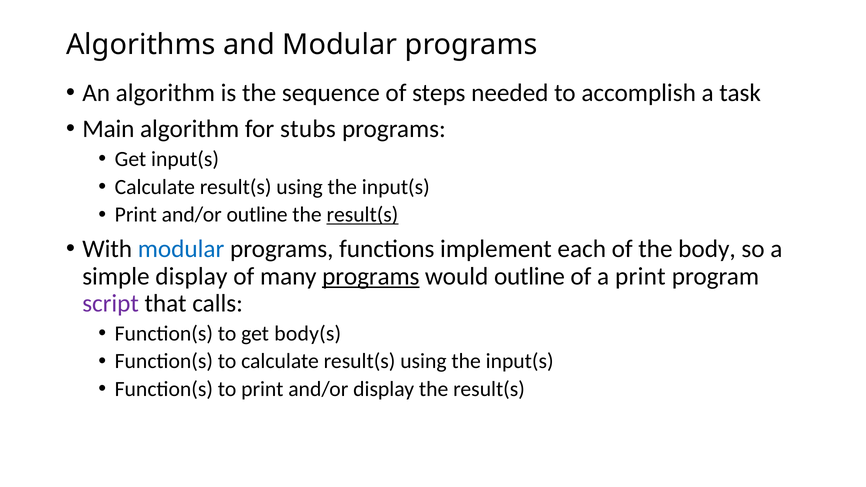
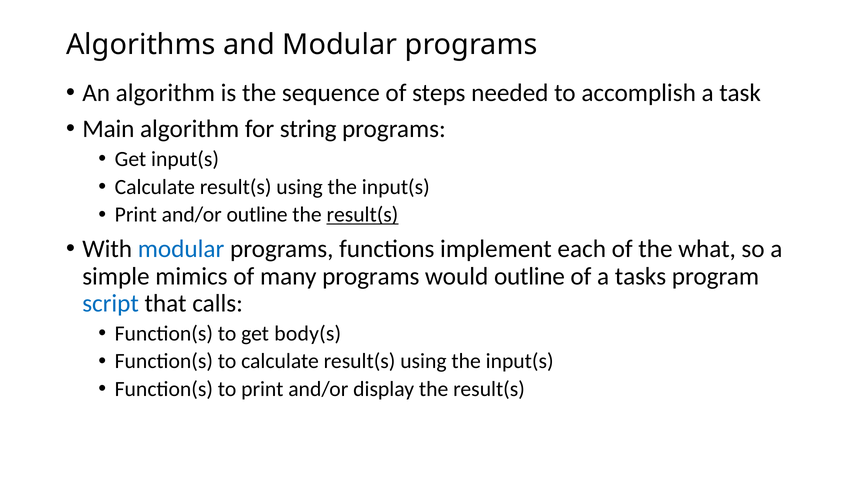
stubs: stubs -> string (308, 129)
body: body -> what (707, 249)
simple display: display -> mimics (191, 276)
programs underline: present -> none (371, 276)
a print: print -> tasks (641, 276)
script colour: purple -> blue (111, 304)
